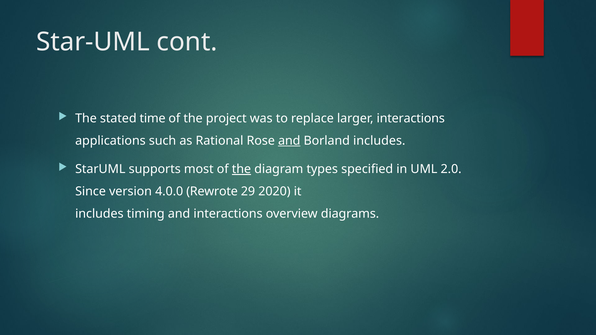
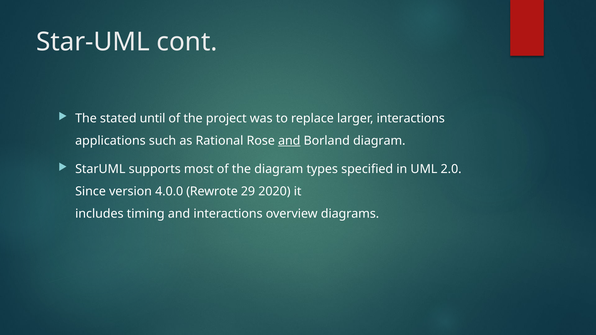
time: time -> until (153, 118)
Borland includes: includes -> diagram (379, 141)
the underline: present -> none (241, 169)
